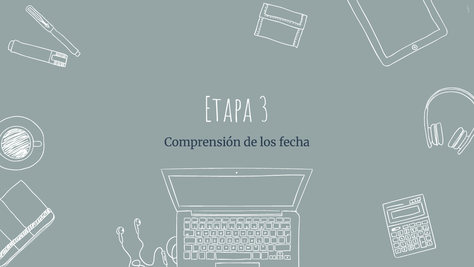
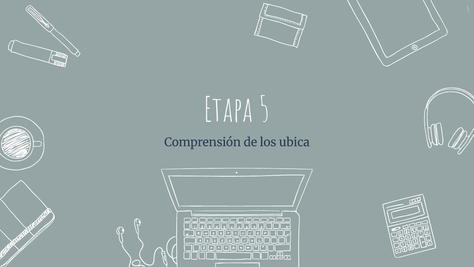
Etapa 3: 3 -> 5 (264, 110)
fecha: fecha -> ubica (294, 142)
